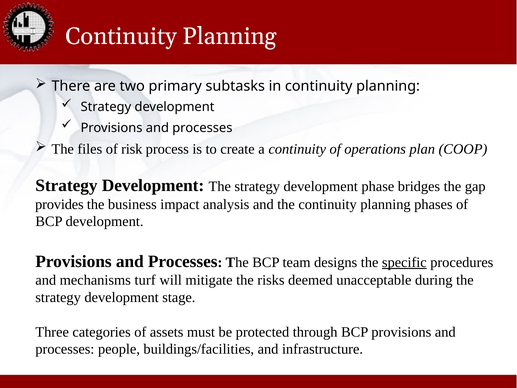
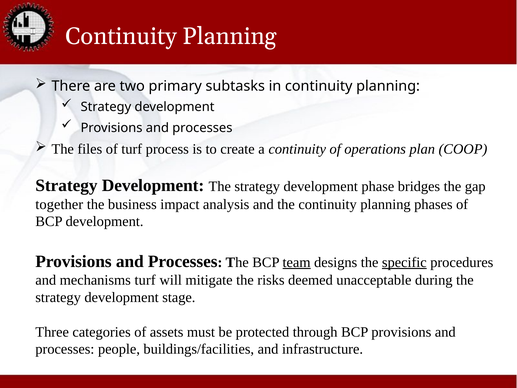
of risk: risk -> turf (132, 149)
provides: provides -> together (59, 204)
team underline: none -> present (297, 262)
